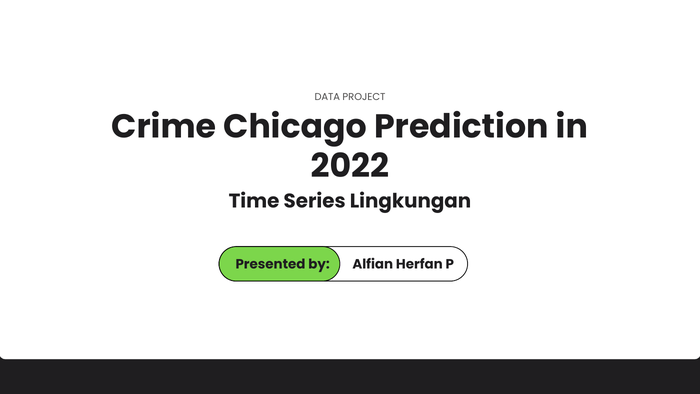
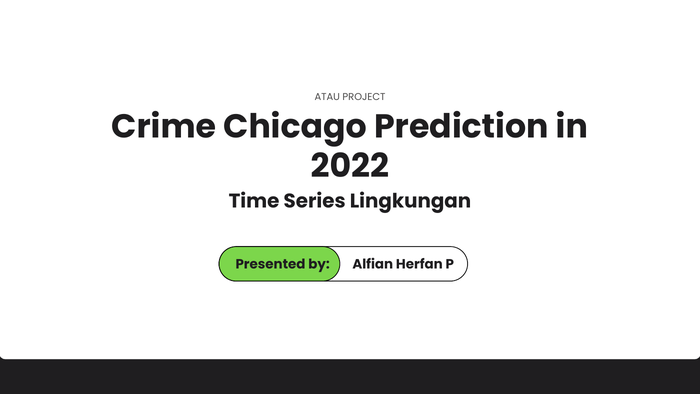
DATA: DATA -> ATAU (327, 97)
